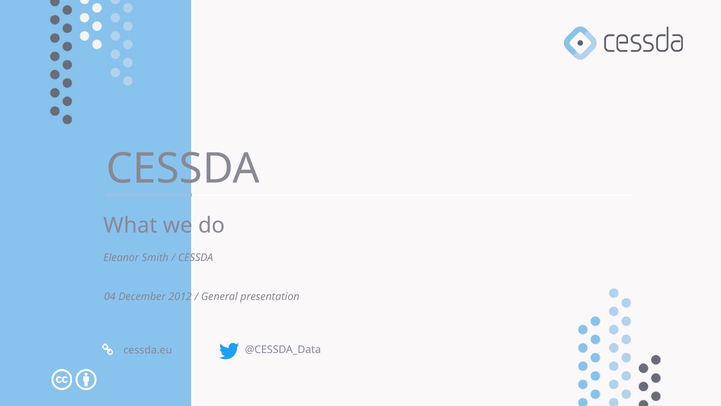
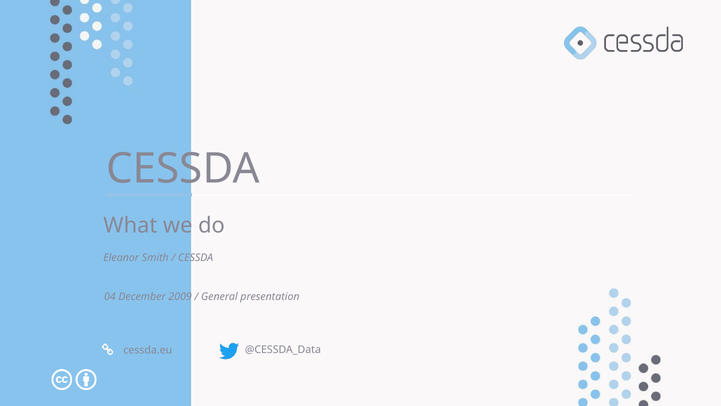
2012: 2012 -> 2009 (180, 296)
